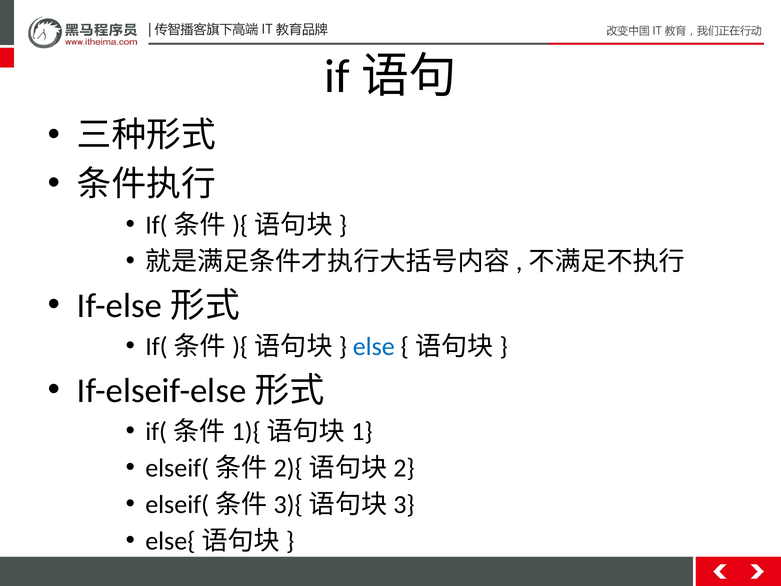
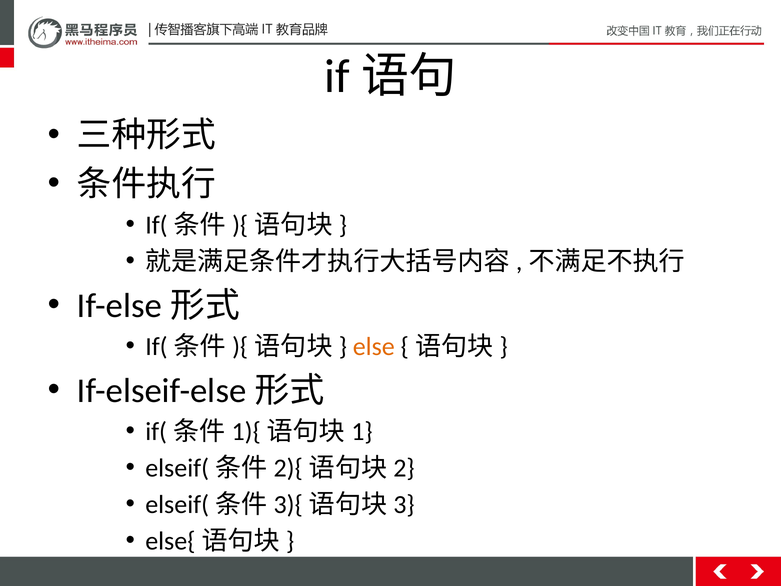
else colour: blue -> orange (374, 347)
